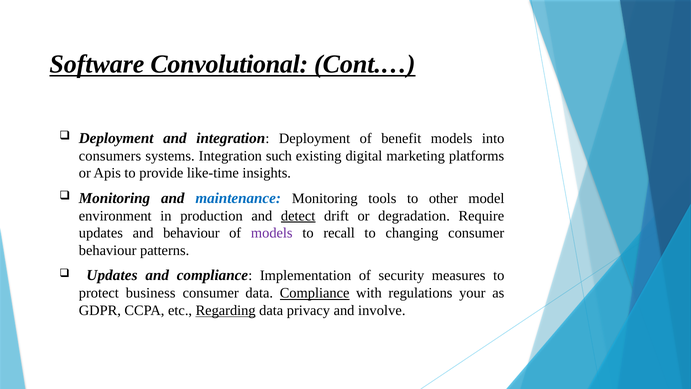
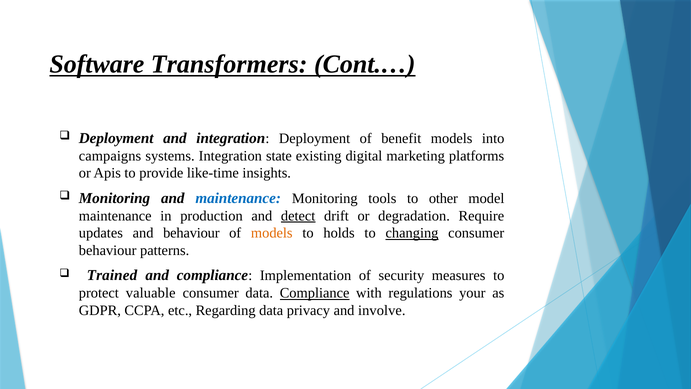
Convolutional: Convolutional -> Transformers (229, 64)
consumers: consumers -> campaigns (110, 156)
such: such -> state (279, 156)
environment: environment -> maintenance (115, 216)
models colour: purple -> orange (272, 233)
recall: recall -> holds (339, 233)
changing underline: none -> present (412, 233)
Updates: Updates -> Trained (112, 275)
business: business -> valuable (151, 293)
Regarding underline: present -> none (226, 310)
